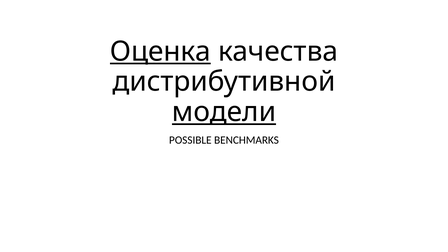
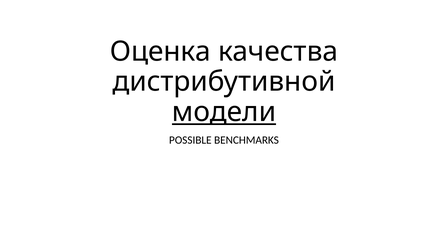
Оценка underline: present -> none (160, 52)
